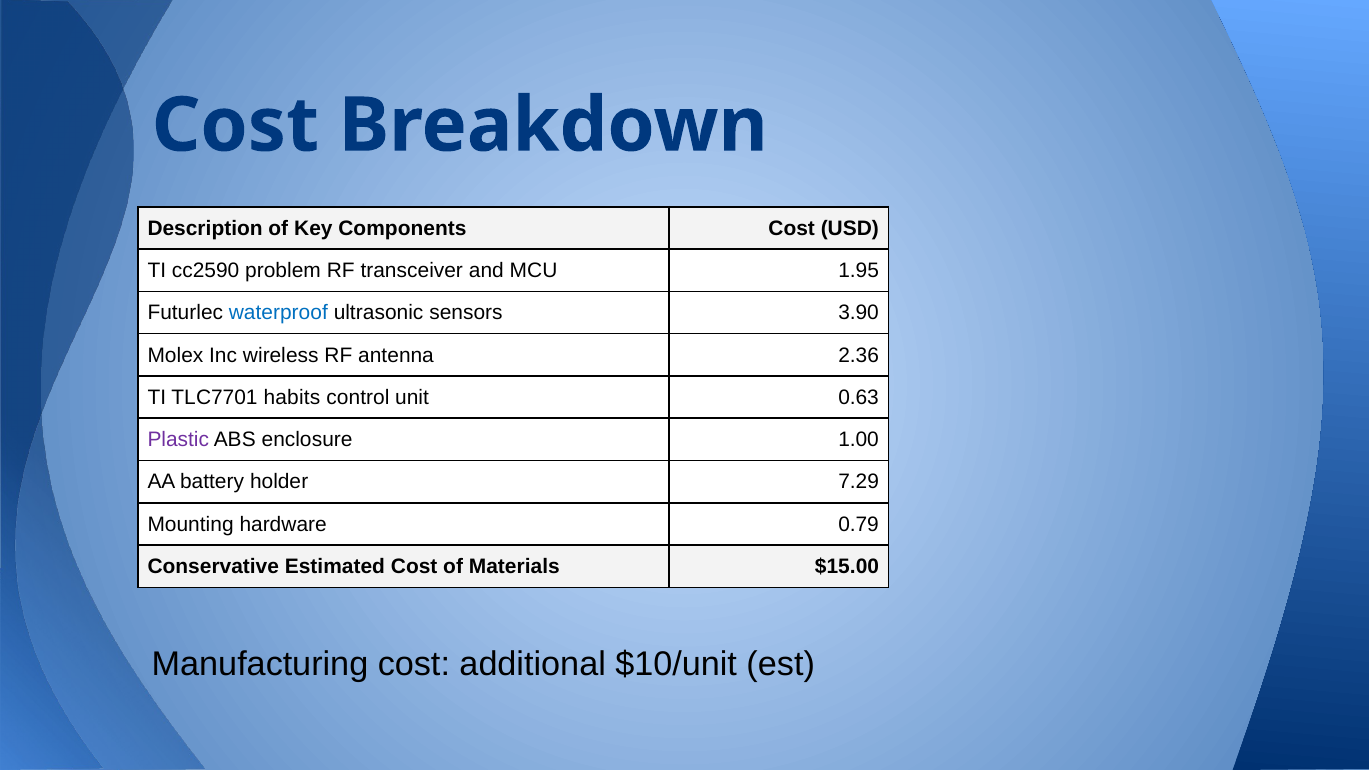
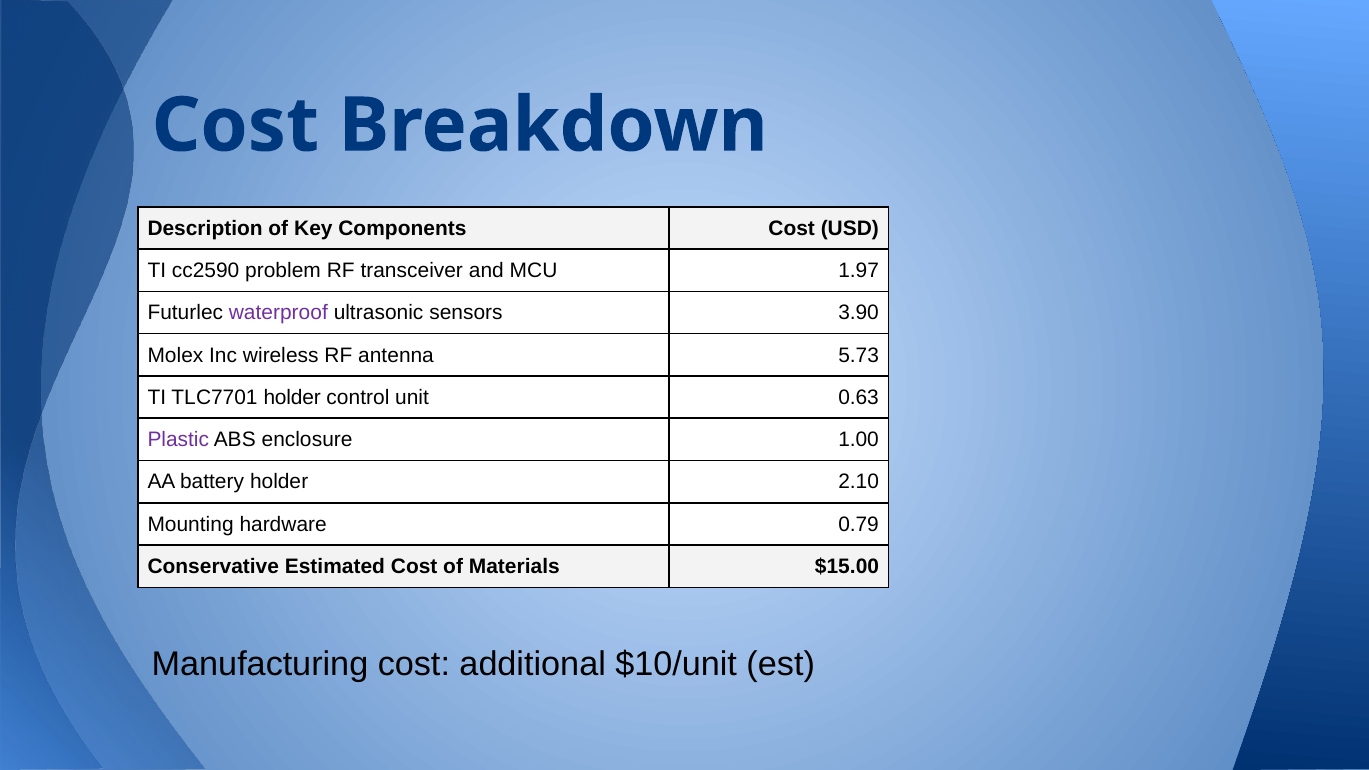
1.95: 1.95 -> 1.97 (859, 271)
waterproof colour: blue -> purple (278, 313)
2.36: 2.36 -> 5.73 (859, 355)
TLC7701 habits: habits -> holder (292, 397)
7.29: 7.29 -> 2.10 (859, 482)
